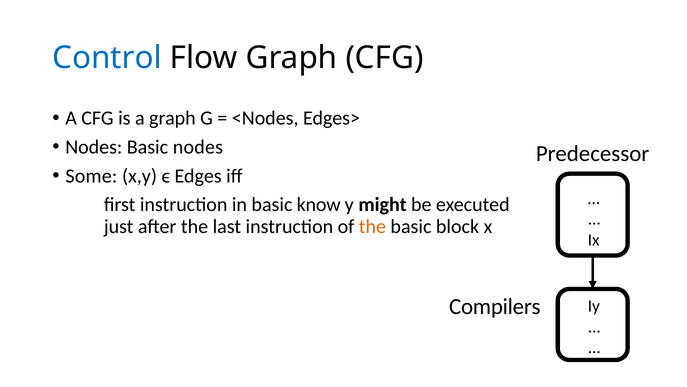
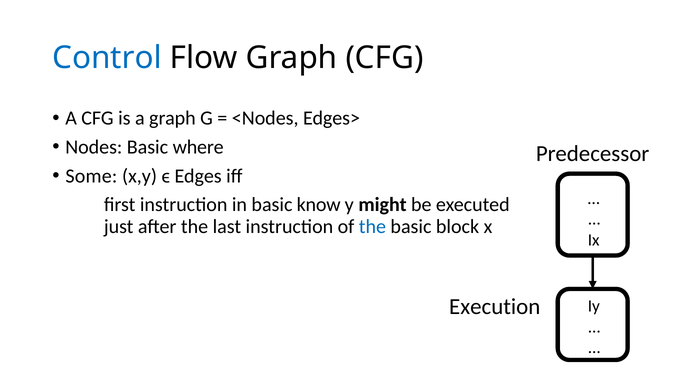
Basic nodes: nodes -> where (198, 147)
the colour: orange -> blue (372, 226)
Compilers: Compilers -> Execution (495, 306)
